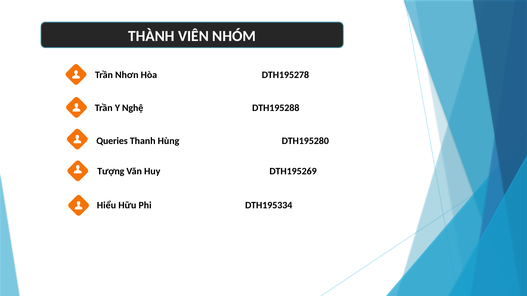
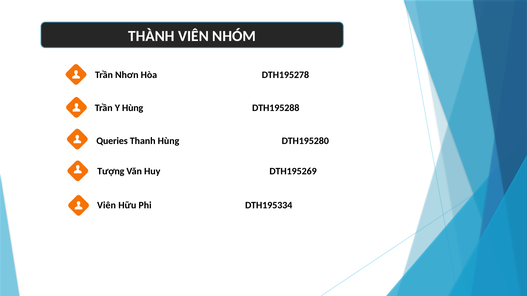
Y Nghệ: Nghệ -> Hùng (133, 108)
Hiểu: Hiểu -> Viên (107, 206)
